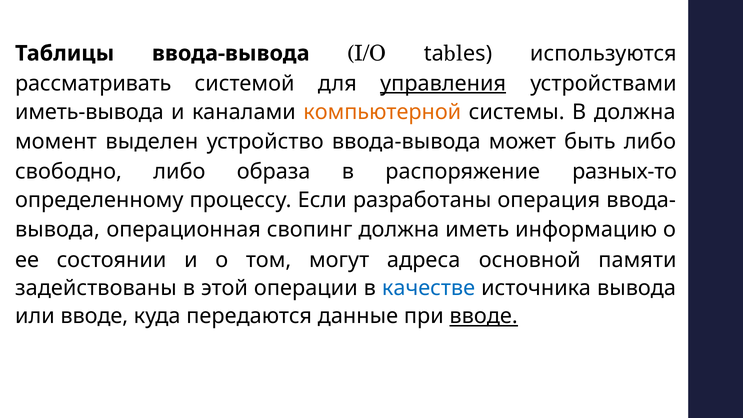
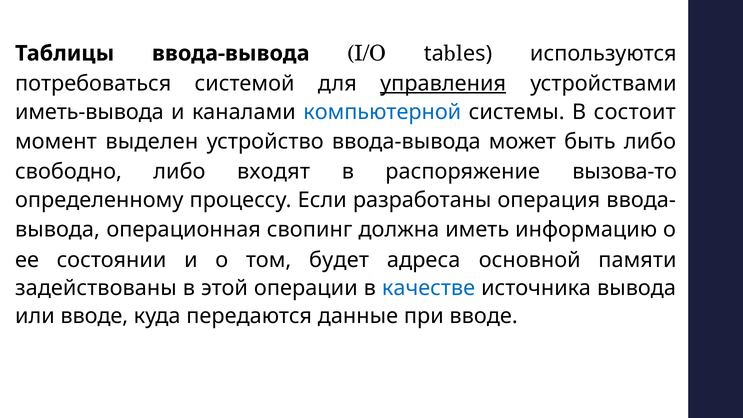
рассматривать: рассматривать -> потребоваться (93, 84)
компьютерной colour: orange -> blue (382, 112)
В должна: должна -> состоит (635, 112)
образа: образа -> входят (274, 172)
разных-то: разных-то -> вызова-то (625, 172)
могут: могут -> будет (339, 260)
вводе underline: present -> none (484, 316)
